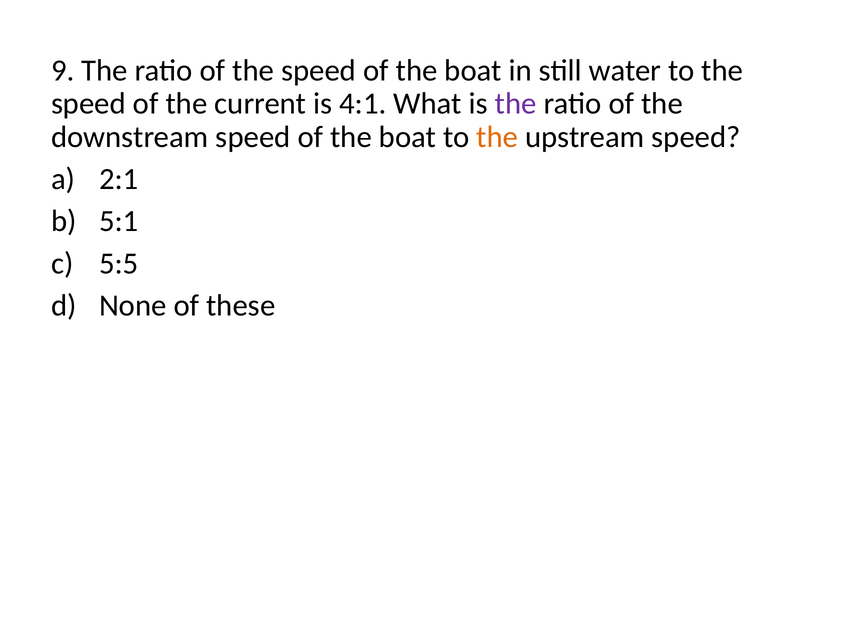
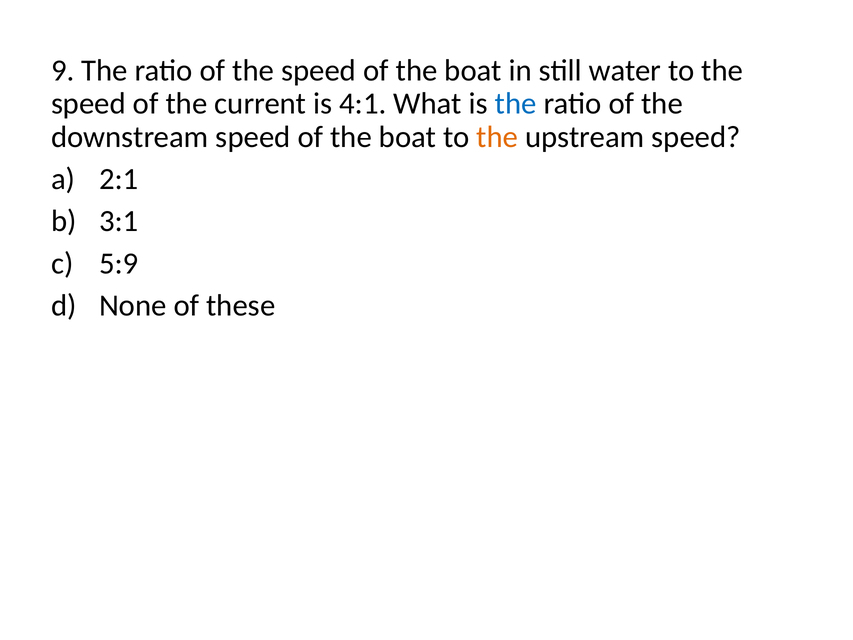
the colour: purple -> blue (516, 104)
5:1: 5:1 -> 3:1 (119, 221)
5:5: 5:5 -> 5:9 (119, 263)
